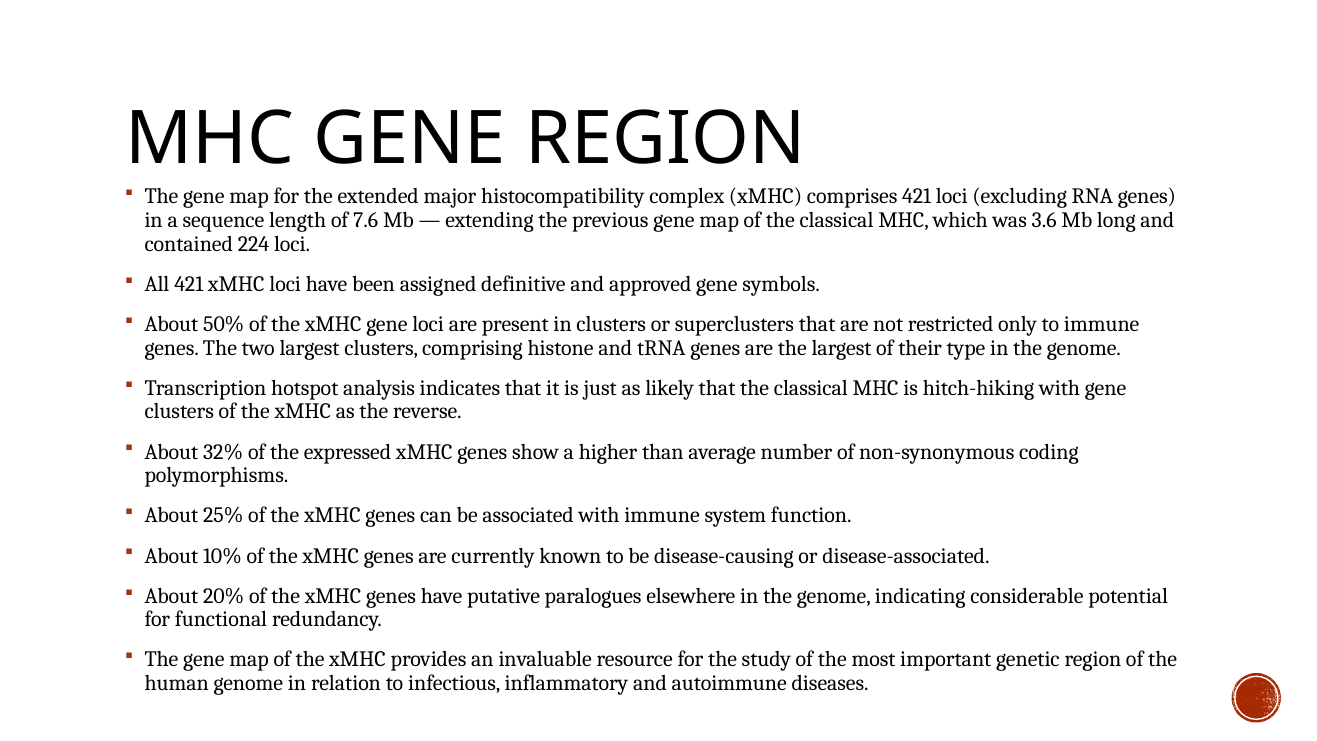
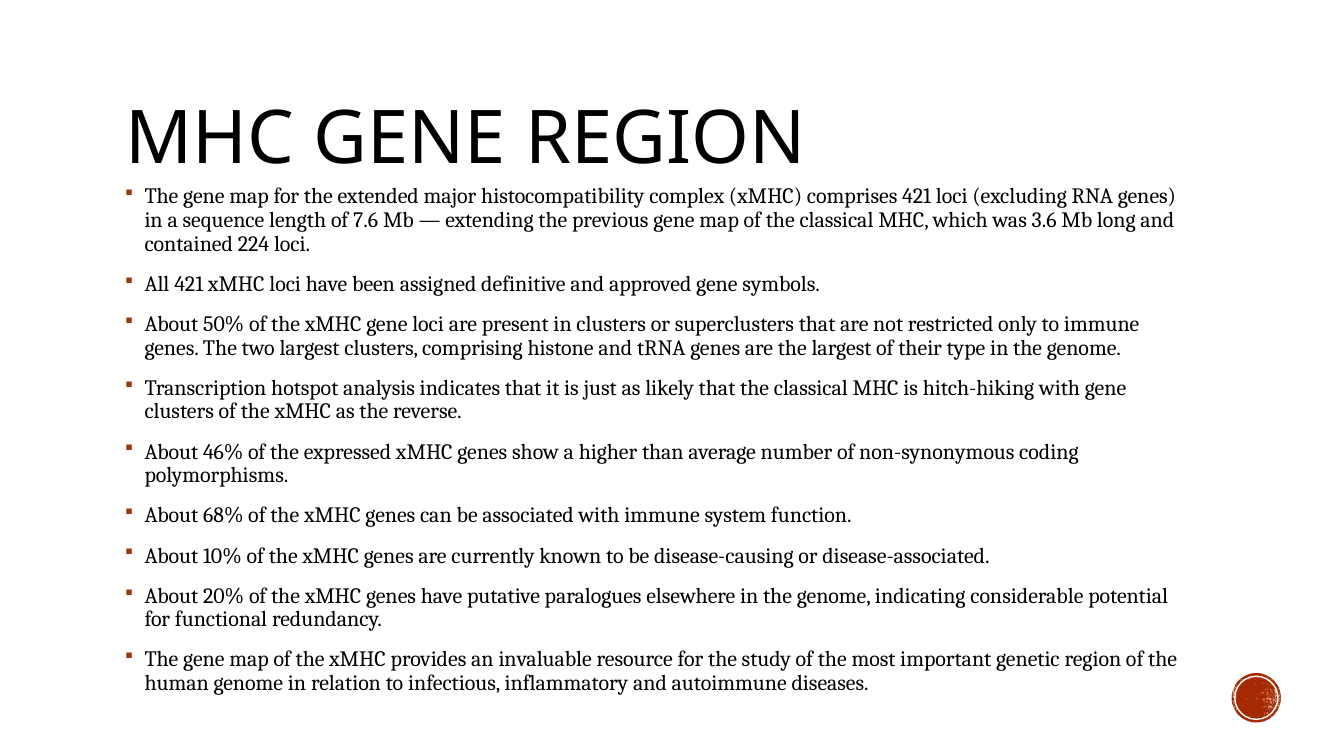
32%: 32% -> 46% (223, 452)
25%: 25% -> 68% (223, 515)
